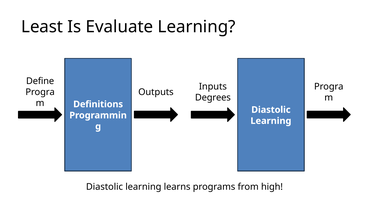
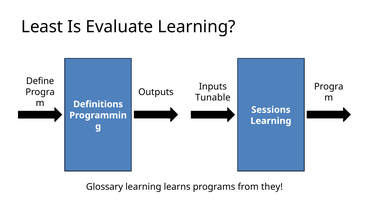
Degrees: Degrees -> Tunable (213, 97)
Diastolic: Diastolic -> Sessions (271, 110)
Diastolic: Diastolic -> Glossary (105, 187)
high: high -> they (272, 187)
